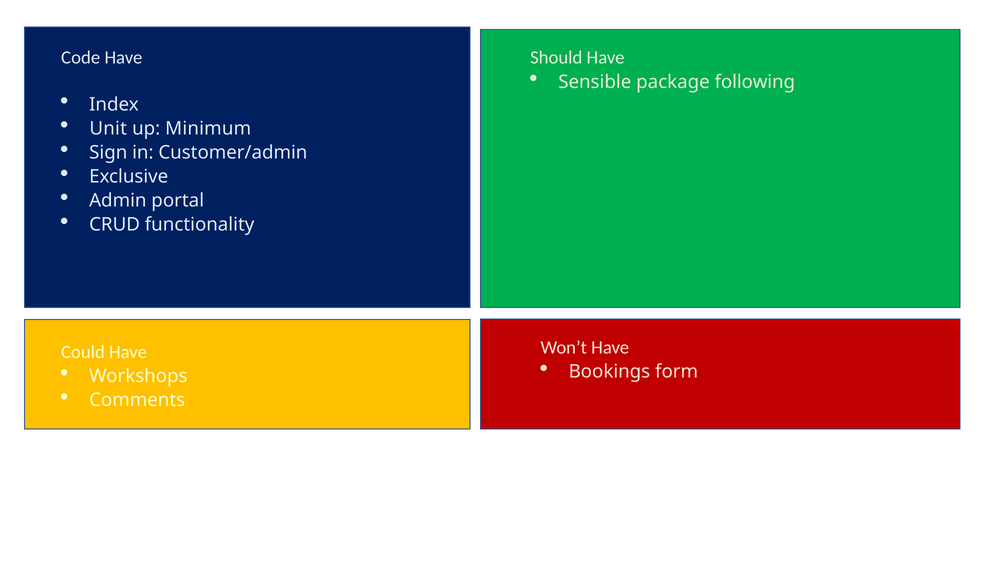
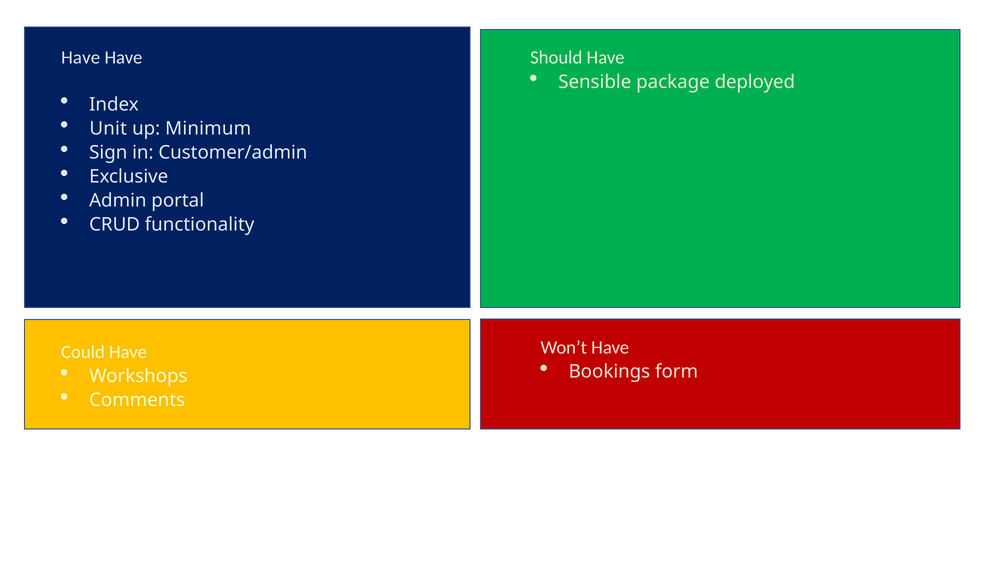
Code: Code -> Have (81, 58)
following: following -> deployed (755, 82)
